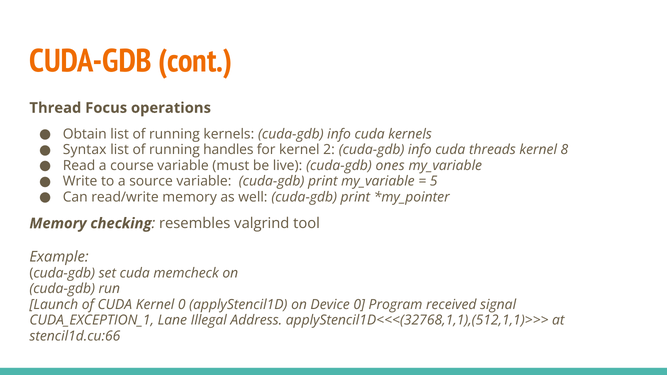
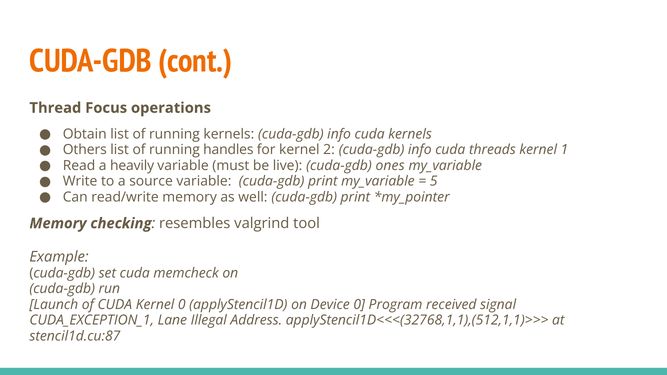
Syntax: Syntax -> Others (85, 150)
8: 8 -> 1 (564, 150)
course: course -> heavily (132, 166)
stencil1d.cu:66: stencil1d.cu:66 -> stencil1d.cu:87 (75, 336)
